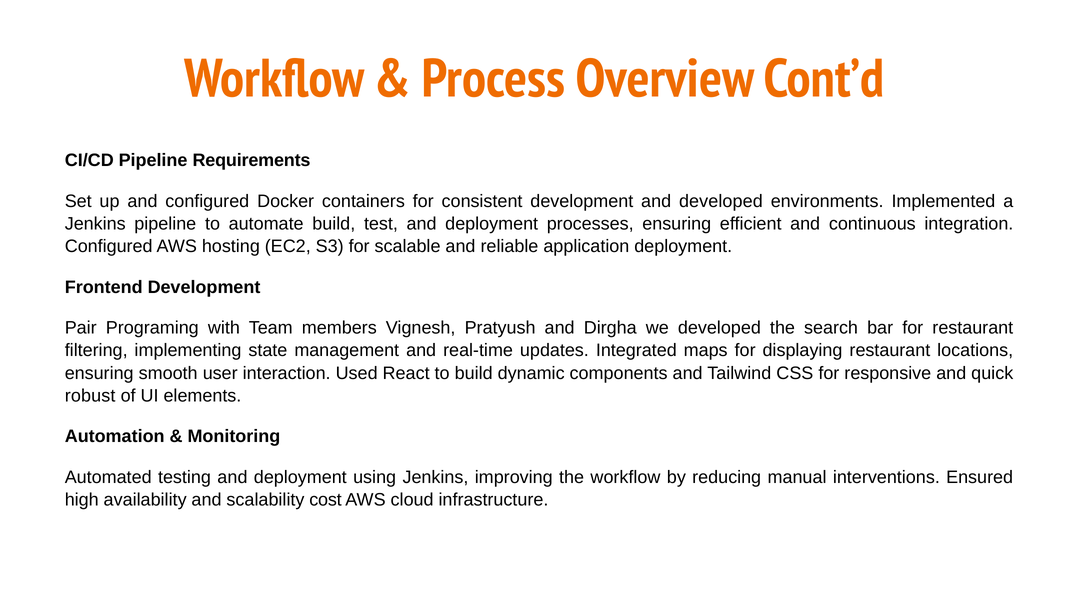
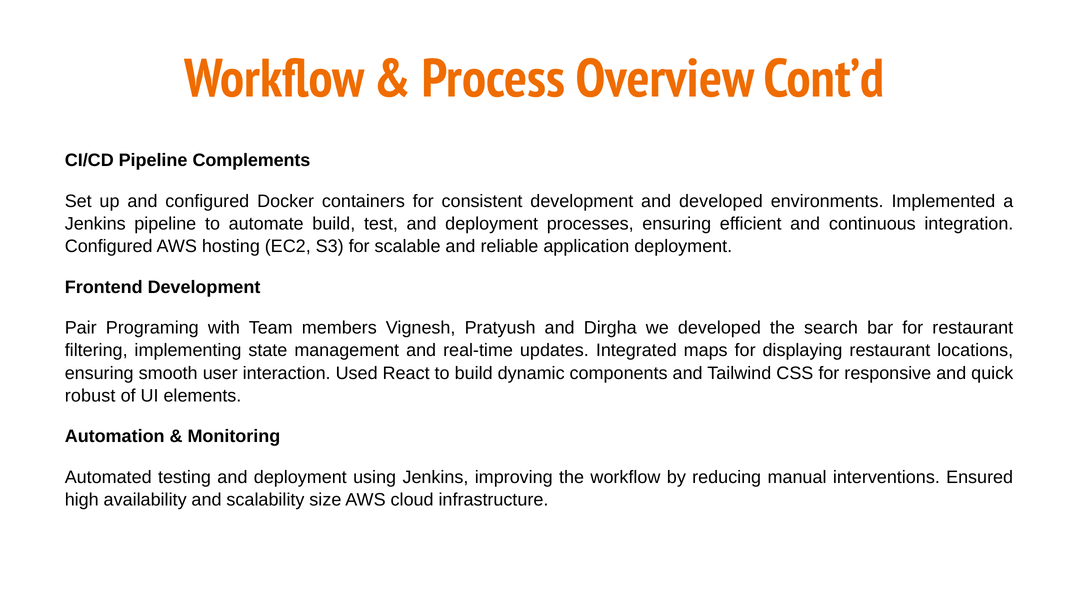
Requirements: Requirements -> Complements (251, 160)
cost: cost -> size (325, 499)
